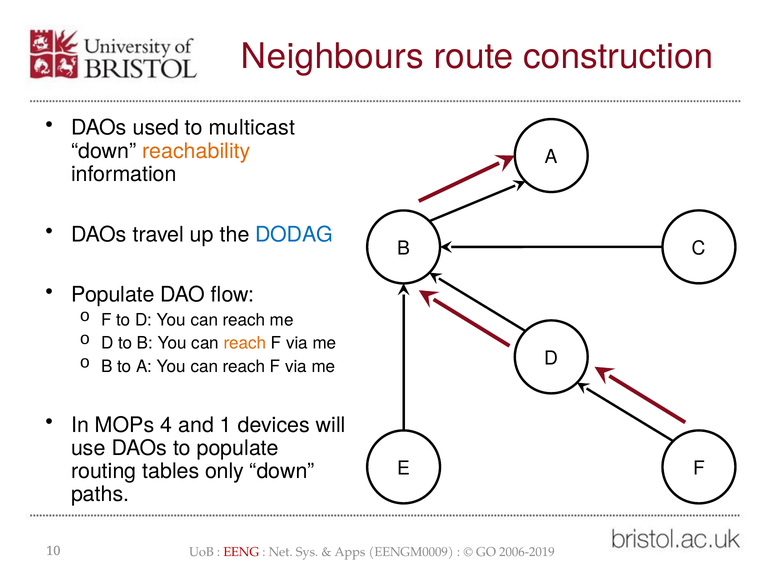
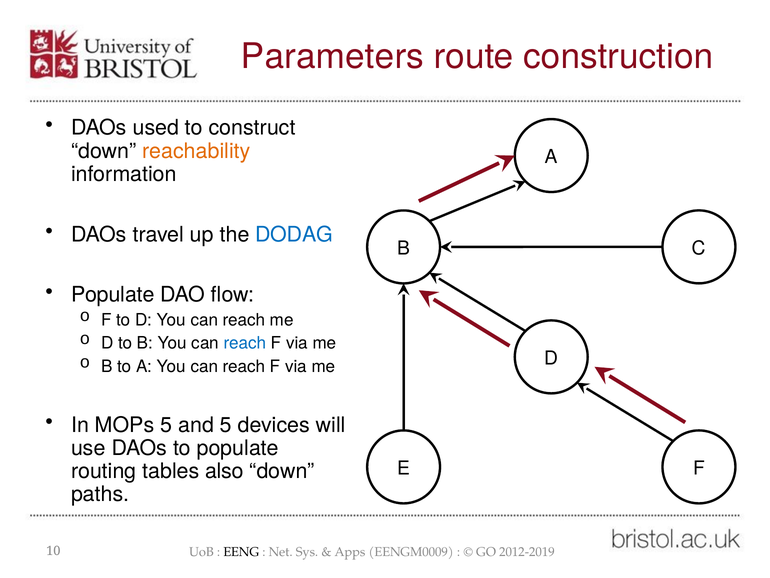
Neighbours: Neighbours -> Parameters (332, 57)
multicast: multicast -> construct (252, 128)
reach colour: orange -> blue (245, 343)
MOPs 4: 4 -> 5 (166, 425)
and 1: 1 -> 5 (226, 425)
only: only -> also (225, 471)
EENG colour: red -> black (241, 552)
2006-2019: 2006-2019 -> 2012-2019 (527, 552)
